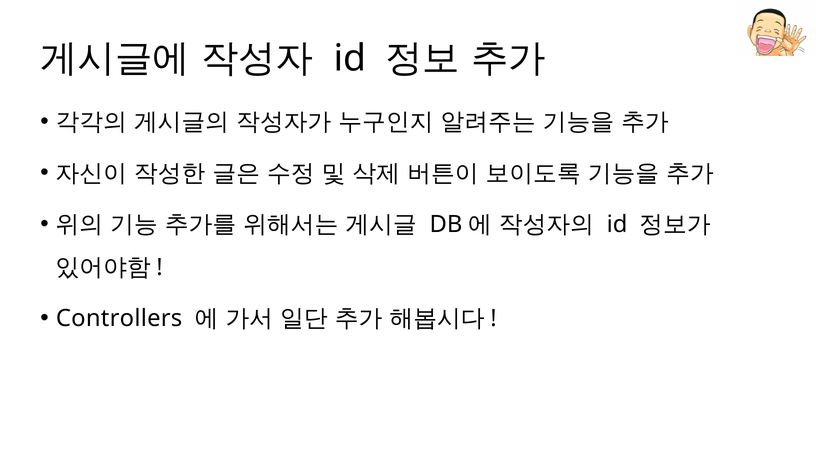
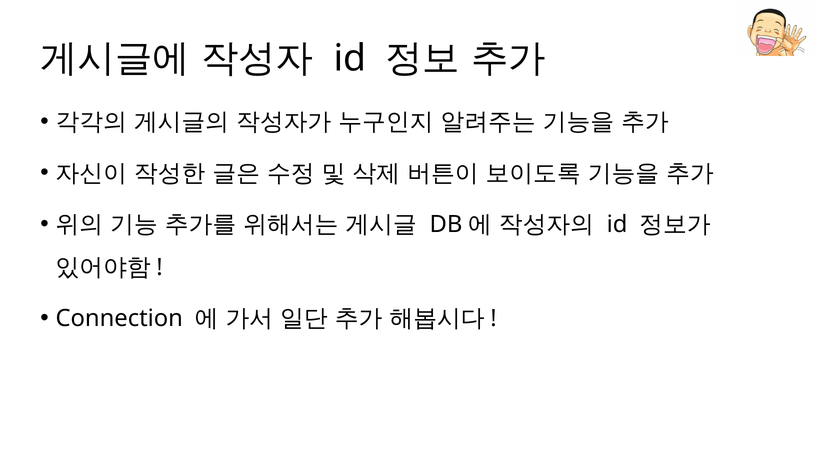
Controllers: Controllers -> Connection (119, 319)
